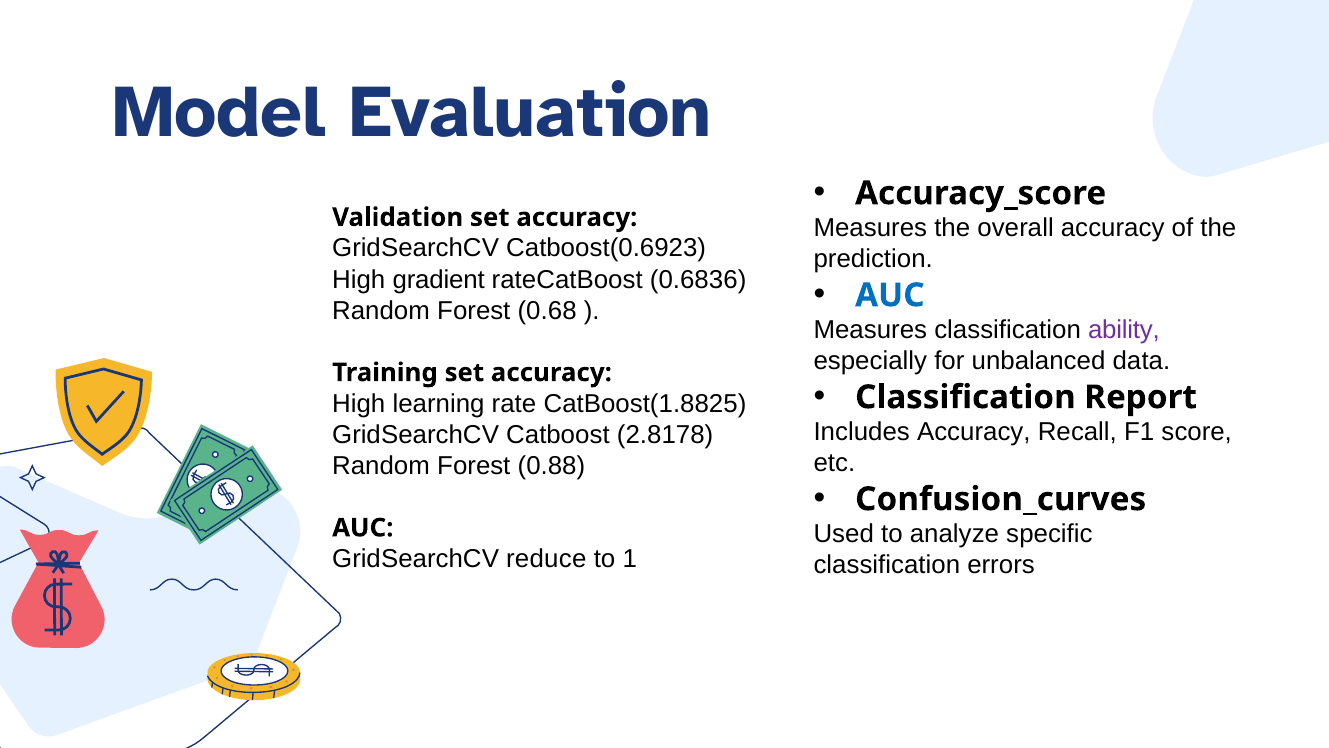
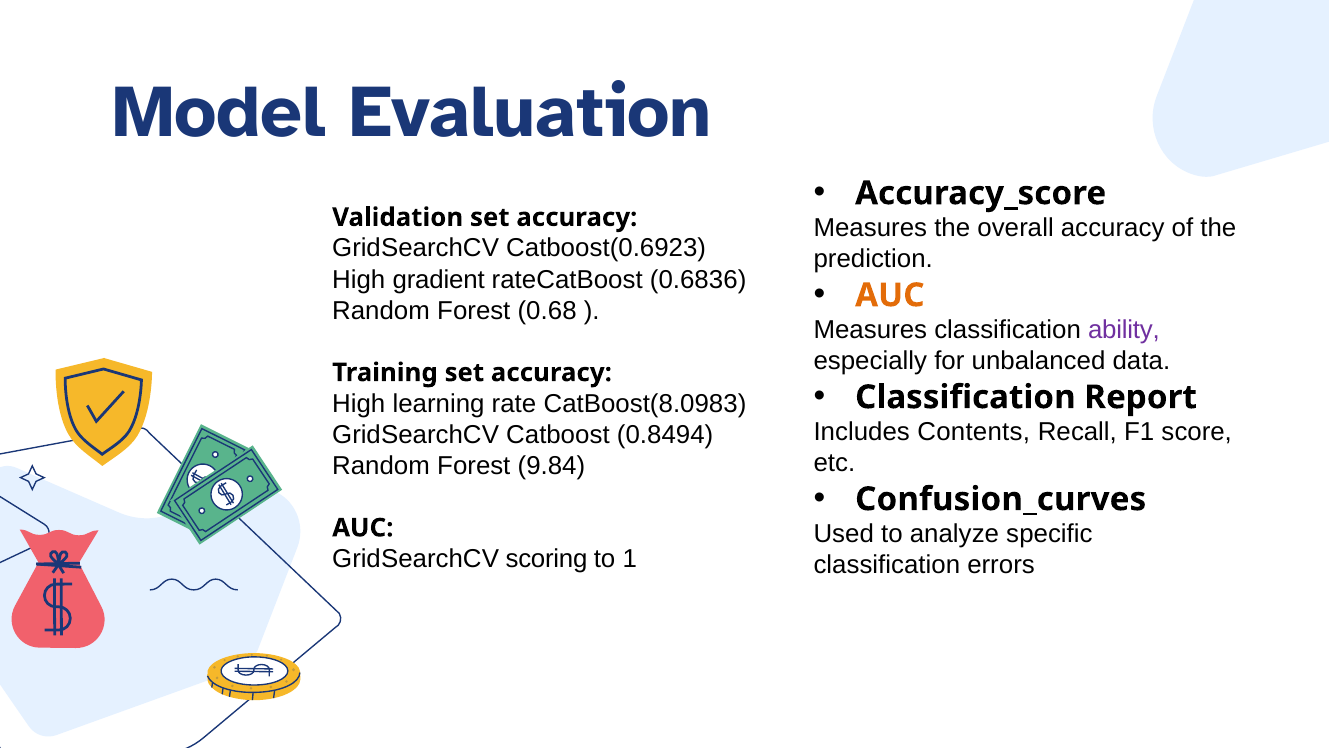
AUC colour: blue -> orange (890, 295)
CatBoost(1.8825: CatBoost(1.8825 -> CatBoost(8.0983 (645, 403)
Includes Accuracy: Accuracy -> Contents (974, 432)
2.8178: 2.8178 -> 0.8494 (665, 434)
0.88: 0.88 -> 9.84 (551, 466)
reduce: reduce -> scoring (547, 559)
